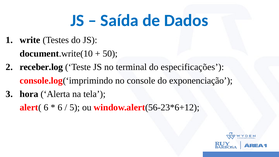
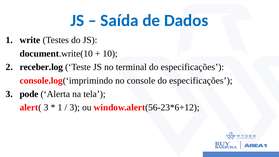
50: 50 -> 10 (110, 54)
console do exponenciação: exponenciação -> especificações (201, 81)
hora: hora -> pode (29, 94)
alert( 6: 6 -> 3 (46, 107)
6: 6 -> 1 (60, 107)
5: 5 -> 3 (75, 107)
